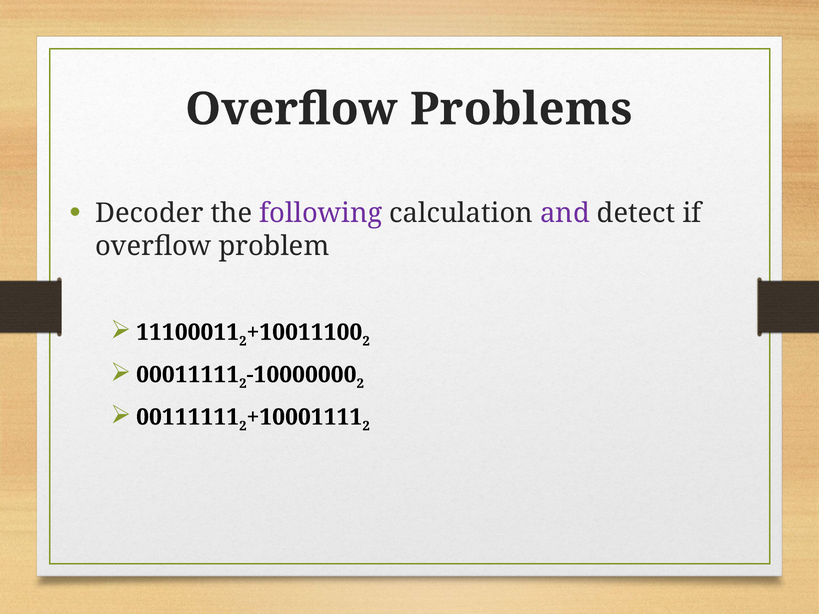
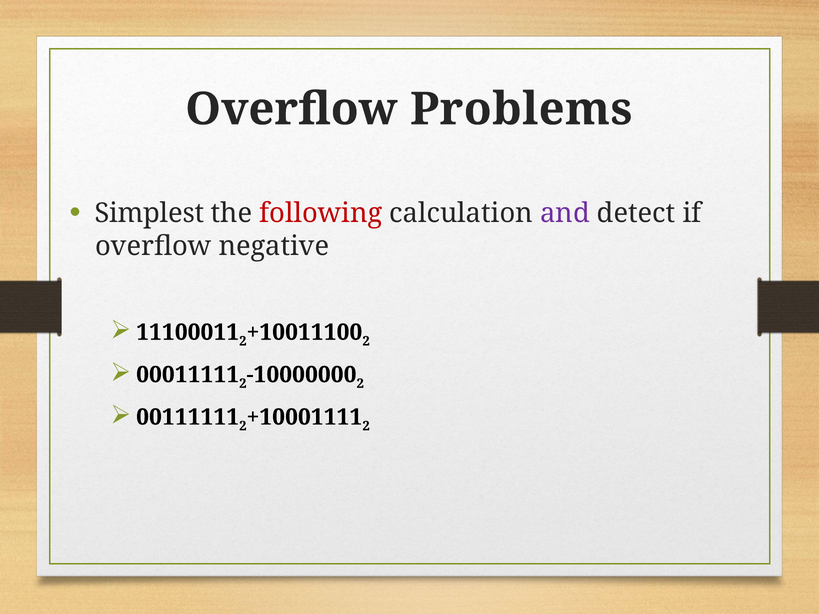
Decoder: Decoder -> Simplest (150, 214)
following colour: purple -> red (321, 214)
problem: problem -> negative (274, 246)
